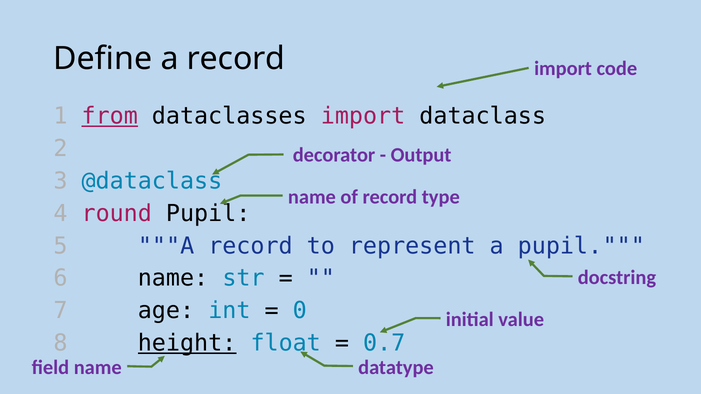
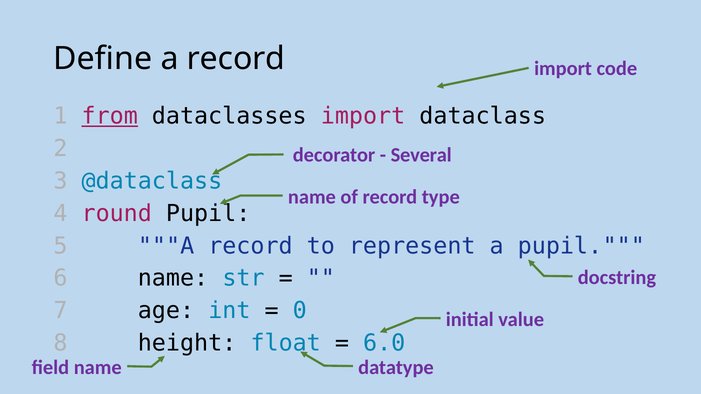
Output: Output -> Several (421, 155)
height underline: present -> none (187, 343)
0.7: 0.7 -> 6.0 (384, 343)
